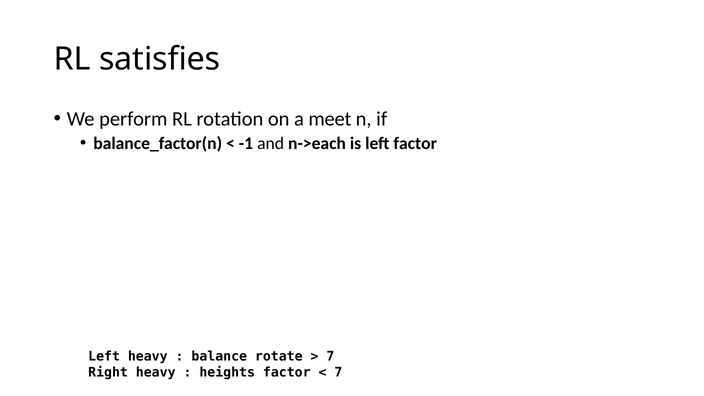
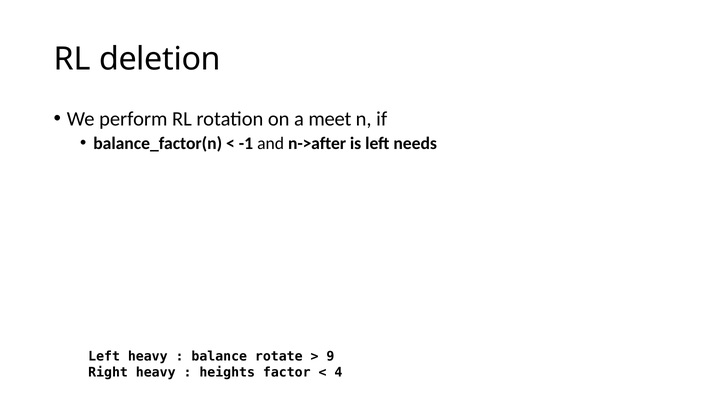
satisfies: satisfies -> deletion (160, 59)
n->each: n->each -> n->after (317, 143)
left factor: factor -> needs (415, 143)
7: 7 -> 9 (330, 357)
7: 7 -> 4 (338, 372)
